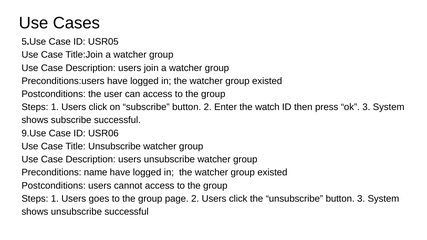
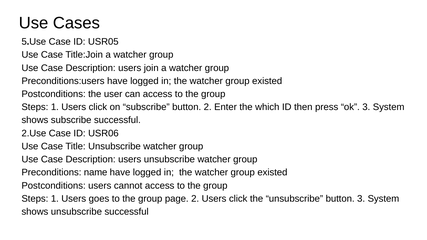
watch: watch -> which (267, 107)
9.Use: 9.Use -> 2.Use (34, 133)
